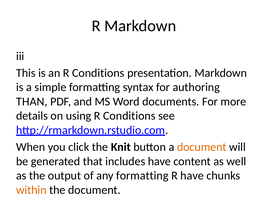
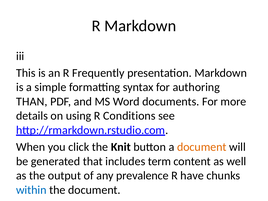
an R Conditions: Conditions -> Frequently (98, 73)
includes have: have -> term (159, 161)
any formatting: formatting -> prevalence (142, 176)
within colour: orange -> blue (31, 190)
